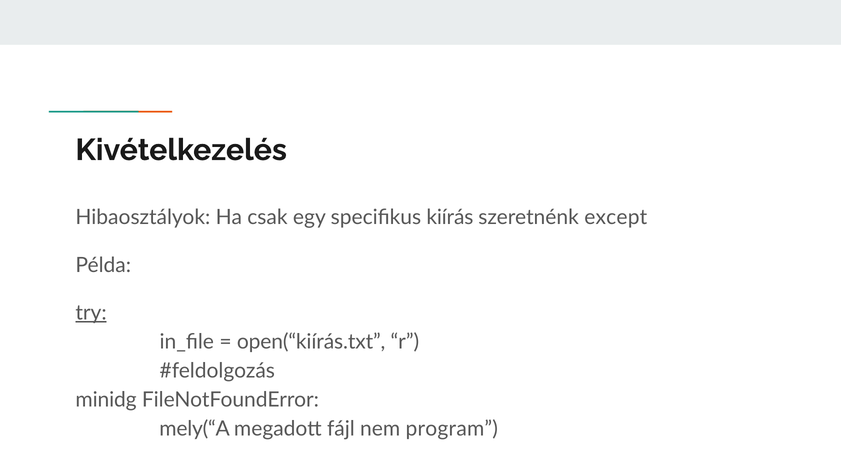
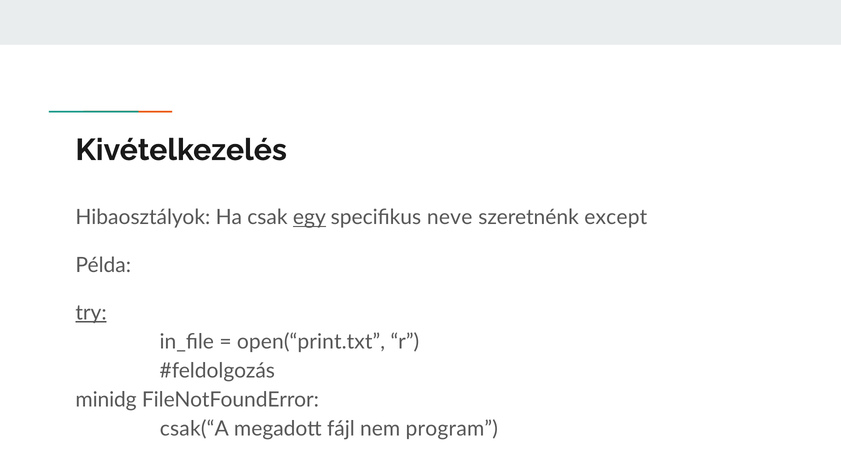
egy underline: none -> present (309, 217)
kiírás: kiírás -> neve (450, 217)
open(“kiírás.txt: open(“kiírás.txt -> open(“print.txt (311, 342)
mely(“A: mely(“A -> csak(“A (194, 429)
